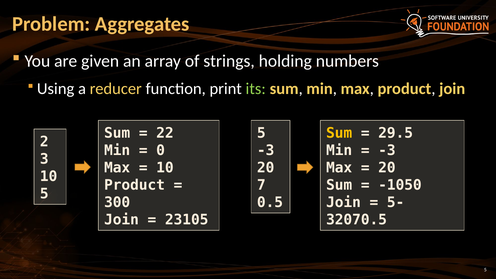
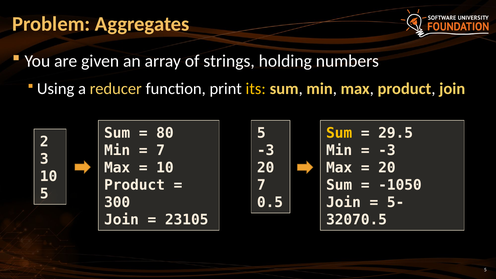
its colour: light green -> yellow (256, 89)
22: 22 -> 80 (165, 133)
0: 0 -> 7 (161, 150)
